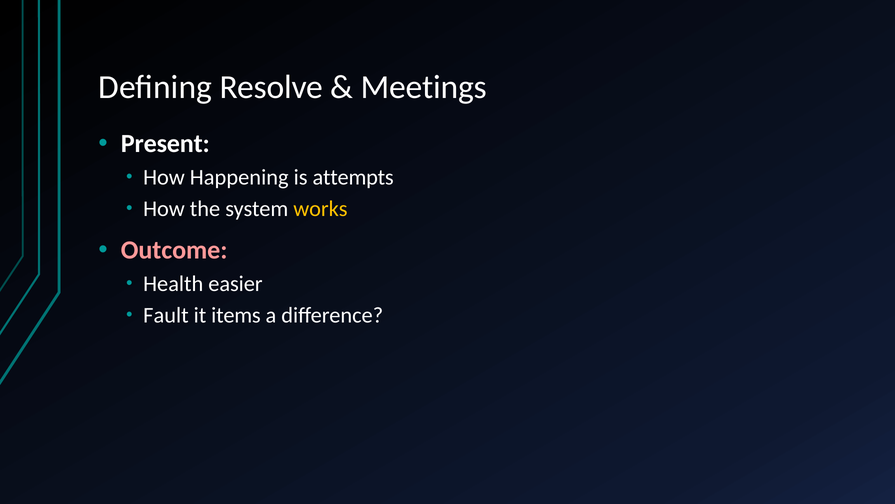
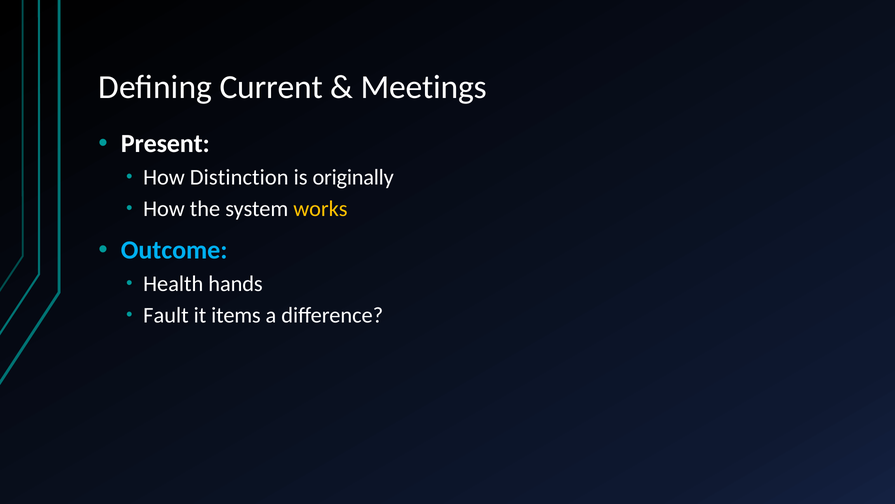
Resolve: Resolve -> Current (271, 87)
Happening: Happening -> Distinction (239, 177)
attempts: attempts -> originally (353, 177)
Outcome colour: pink -> light blue (174, 250)
easier: easier -> hands (236, 283)
